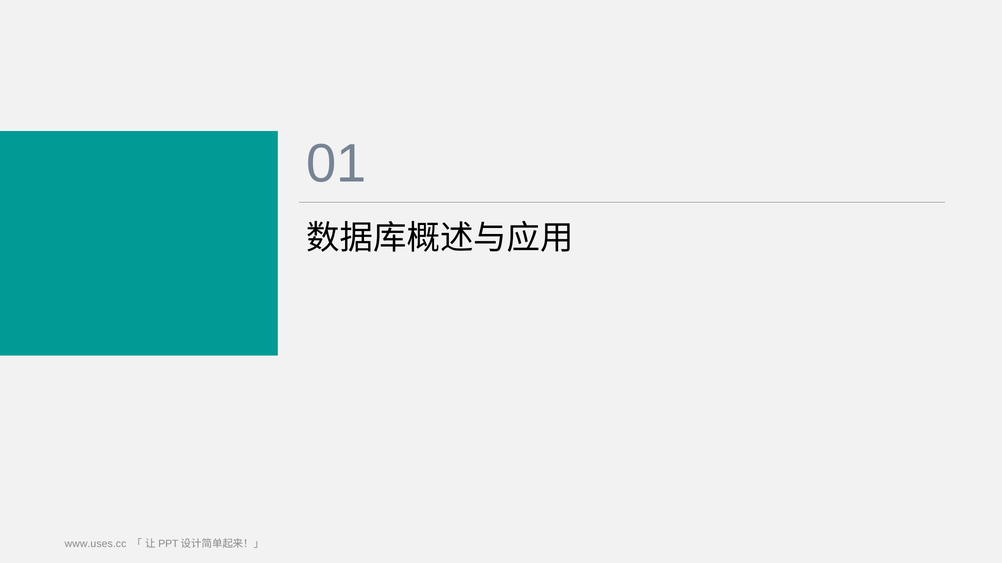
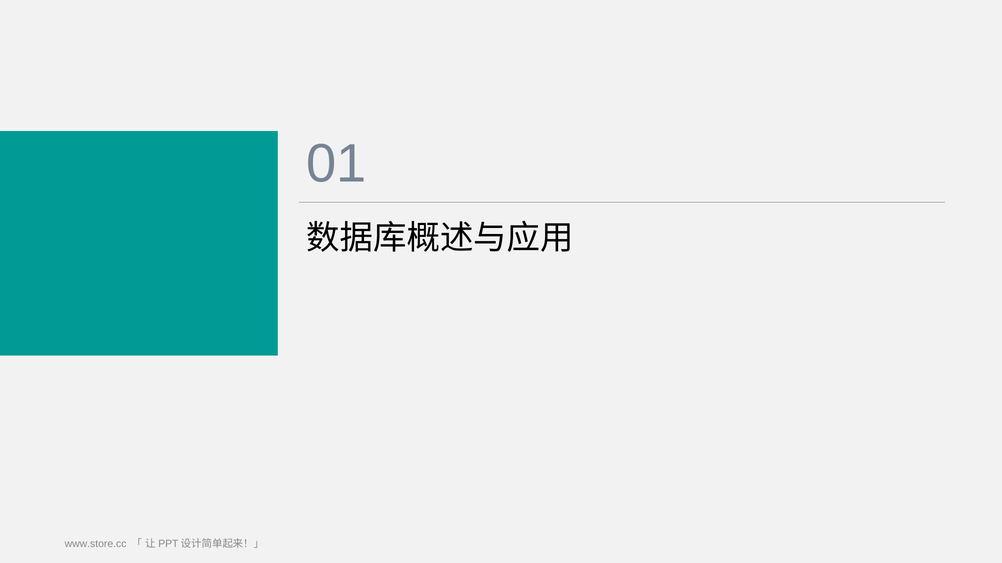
www.uses.cc: www.uses.cc -> www.store.cc (96, 545)
